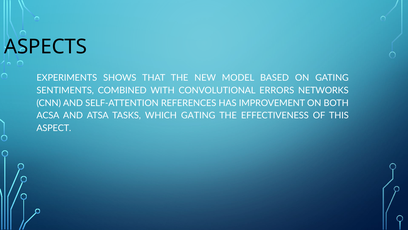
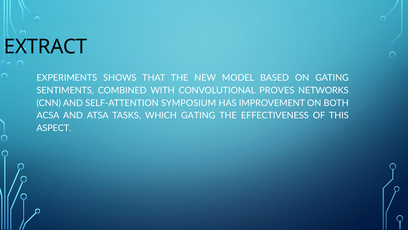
ASPECTS: ASPECTS -> EXTRACT (46, 47)
ERRORS: ERRORS -> PROVES (277, 90)
REFERENCES: REFERENCES -> SYMPOSIUM (189, 103)
